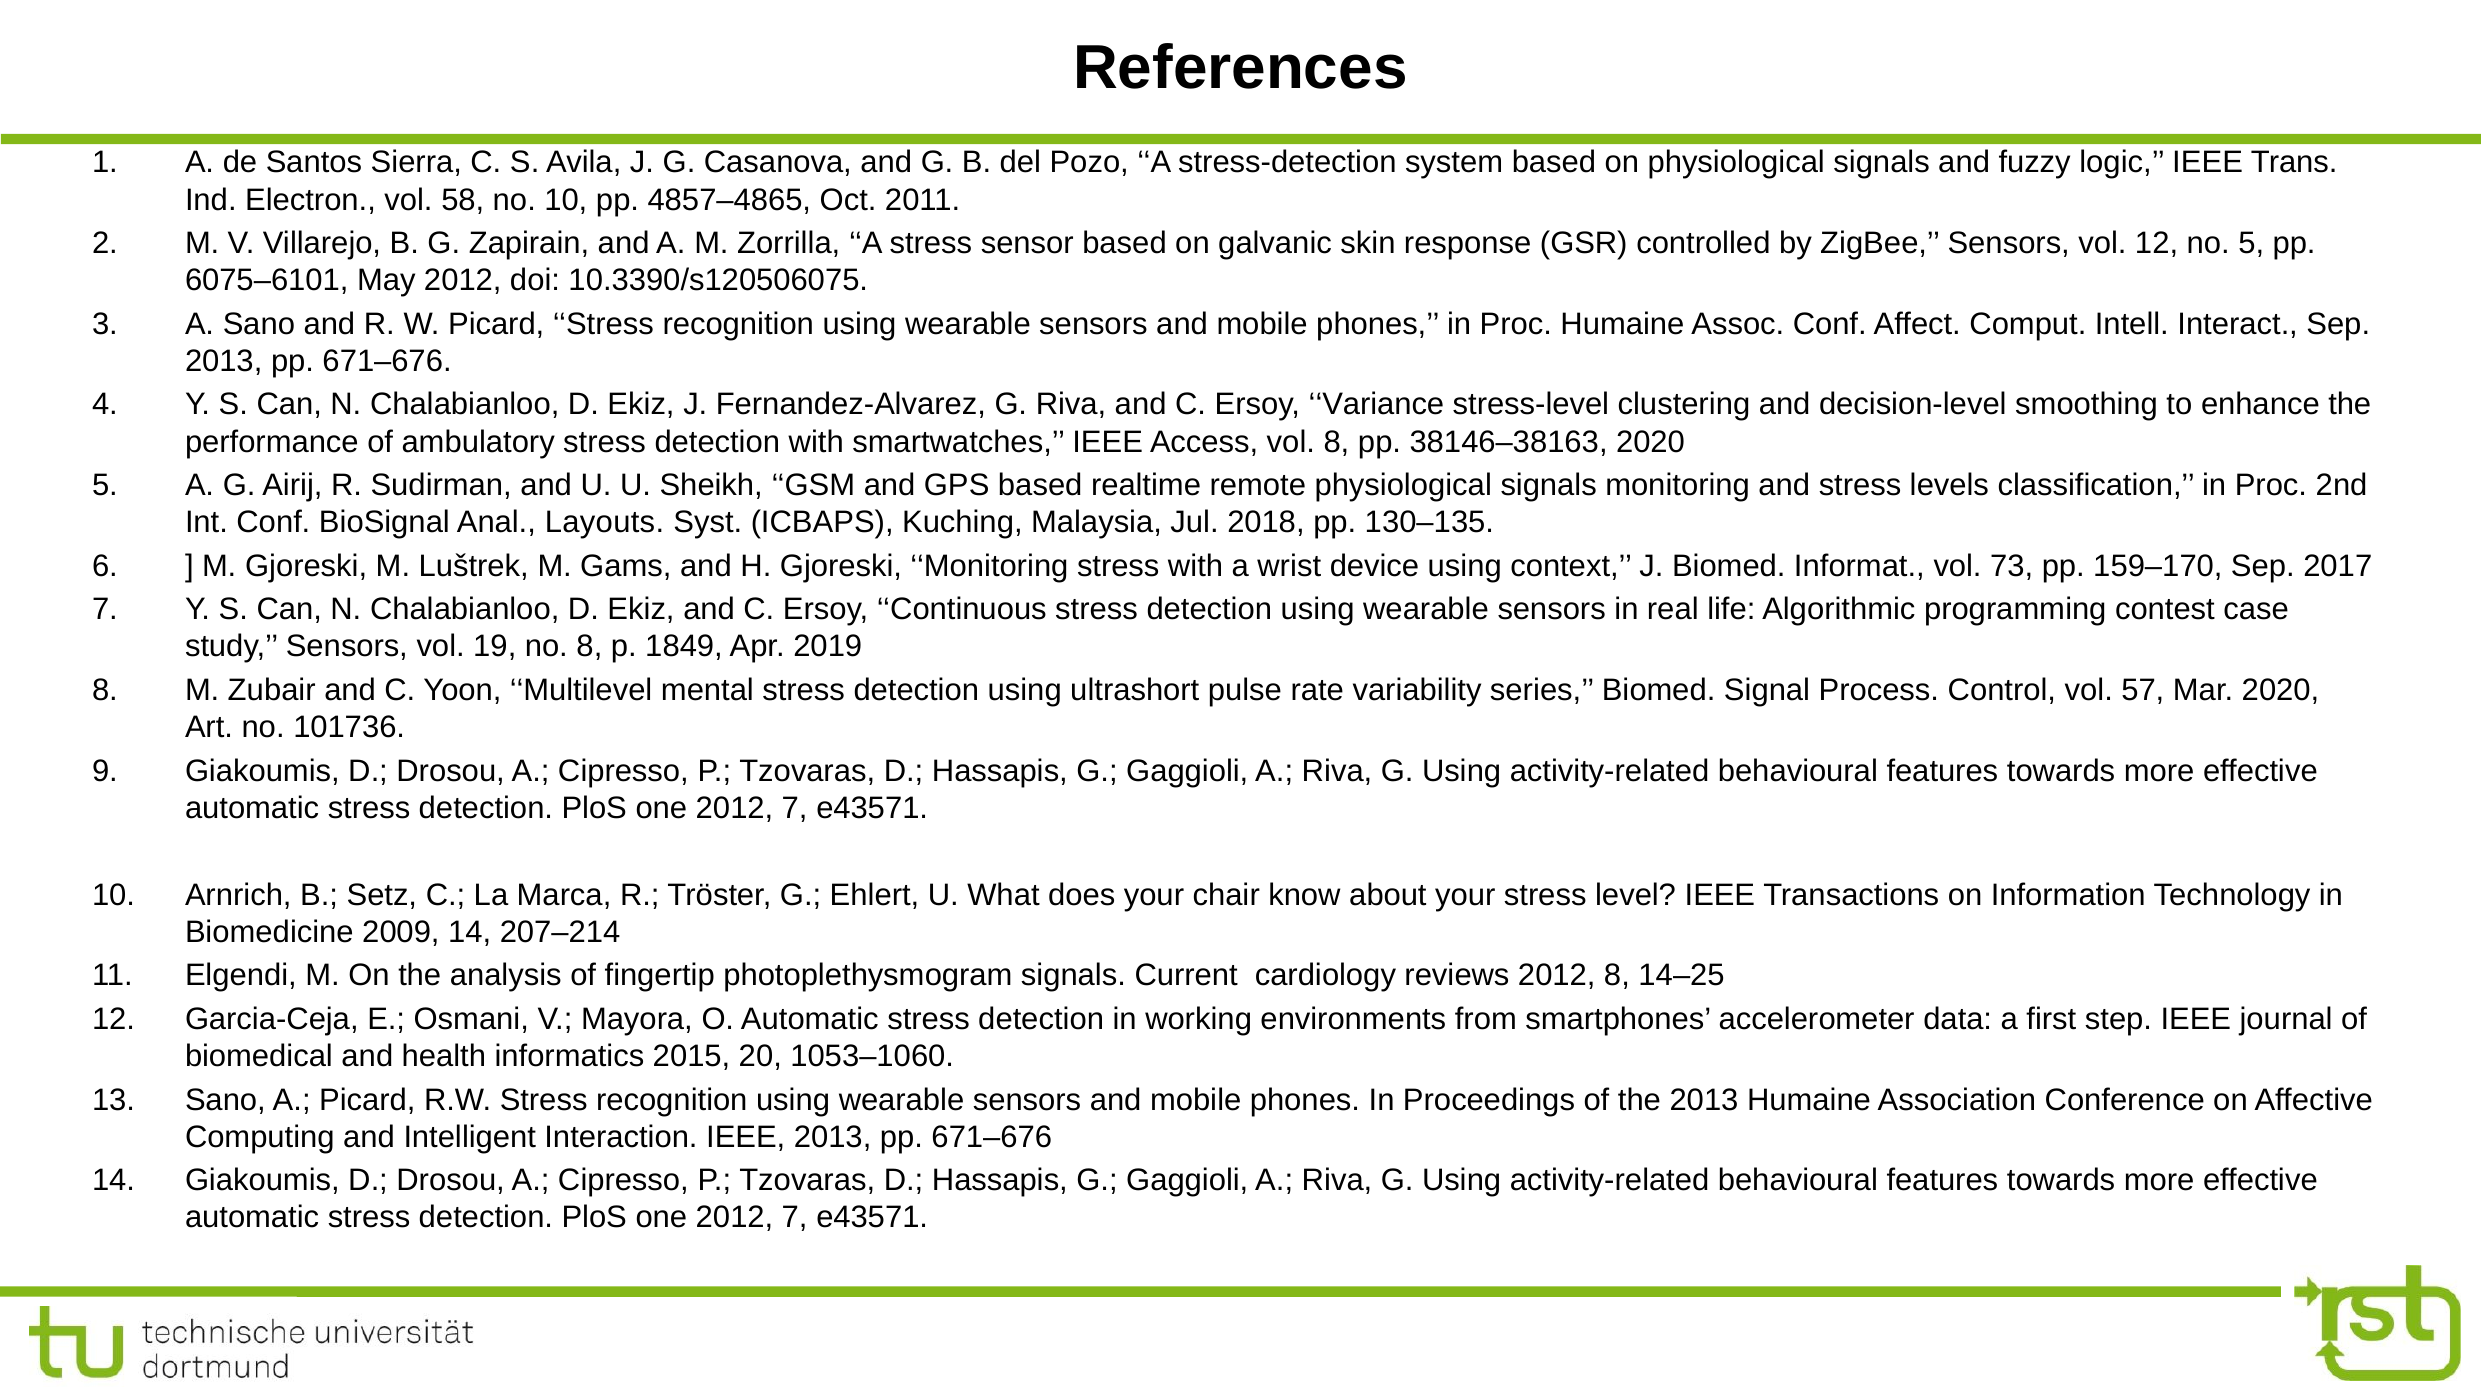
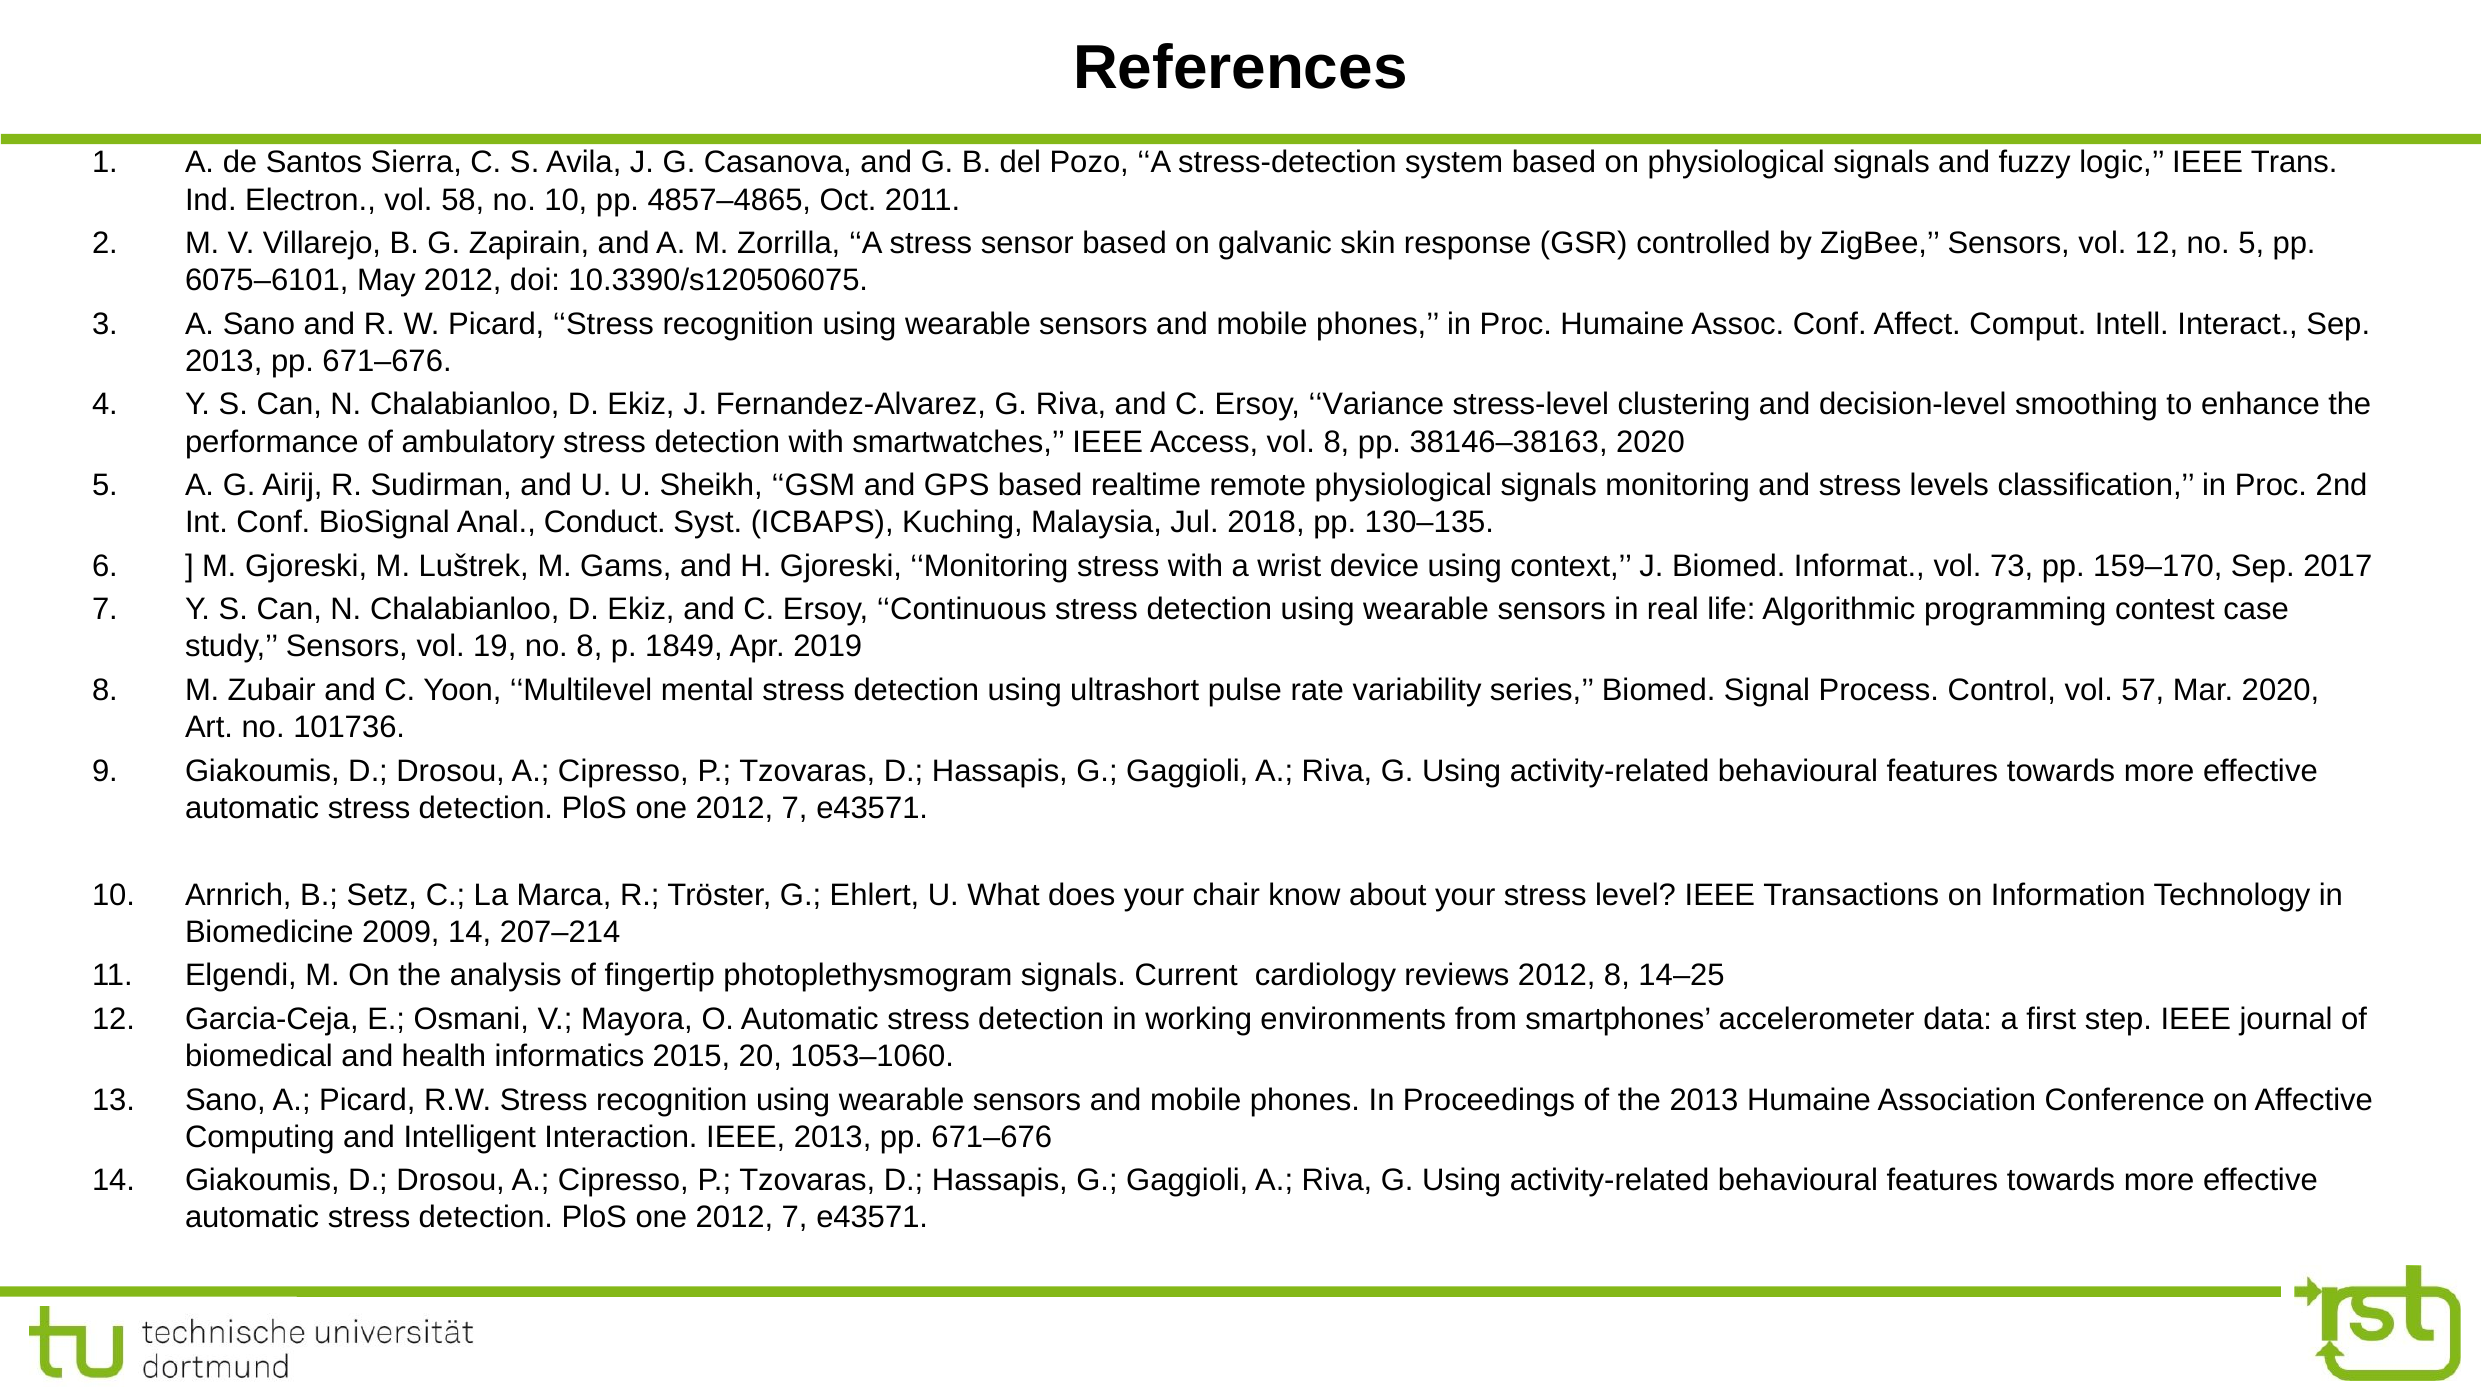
Layouts: Layouts -> Conduct (605, 522)
